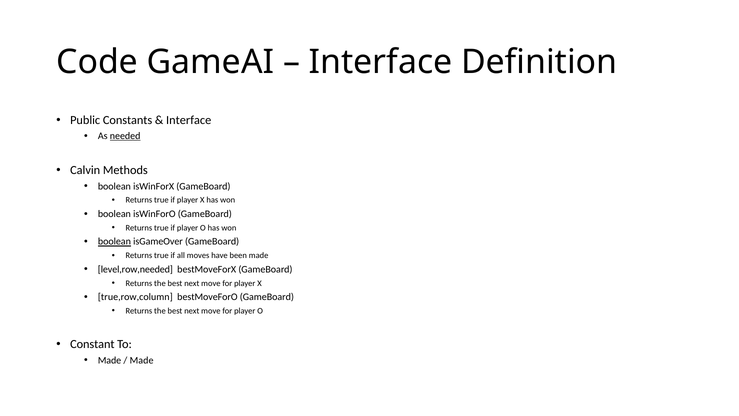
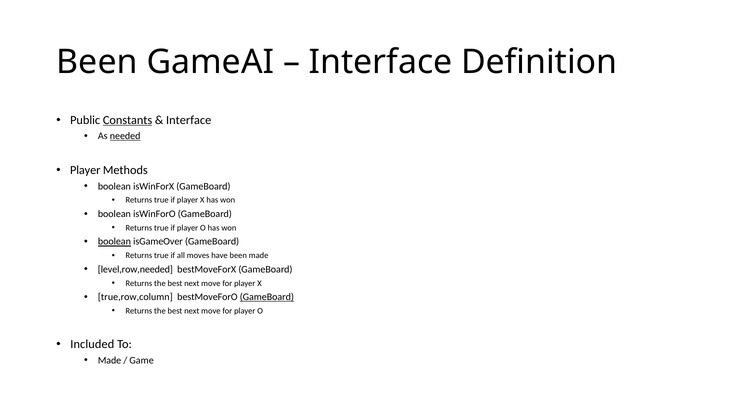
Code: Code -> Been (97, 62)
Constants underline: none -> present (128, 120)
Calvin: Calvin -> Player (85, 170)
GameBoard underline: none -> present (267, 297)
Constant: Constant -> Included (92, 344)
Made: Made -> Game (142, 360)
